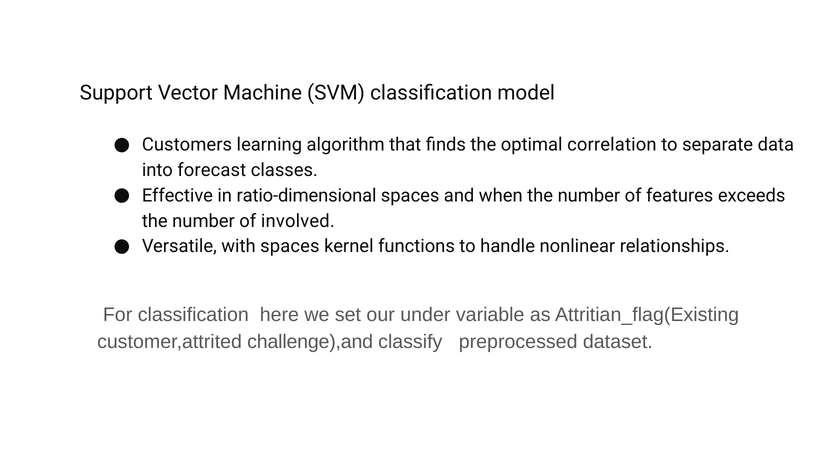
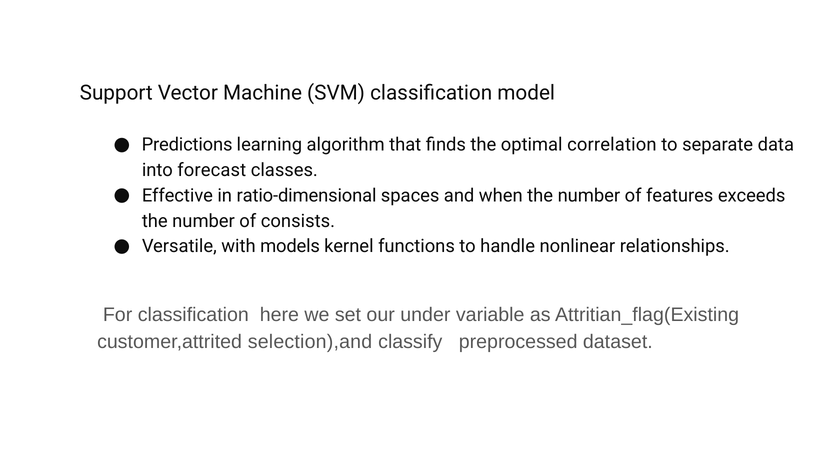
Customers: Customers -> Predictions (187, 145)
involved: involved -> consists (298, 221)
with spaces: spaces -> models (290, 247)
challenge),and: challenge),and -> selection),and (310, 342)
